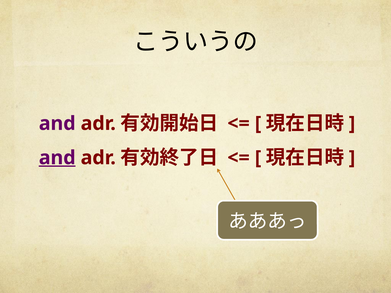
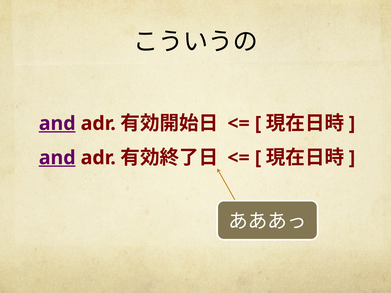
and underline: none -> present (57, 124)
